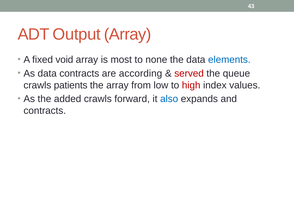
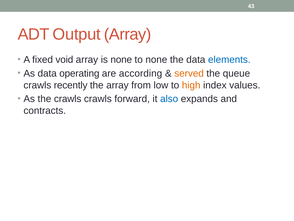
is most: most -> none (121, 59)
data contracts: contracts -> operating (79, 73)
served colour: red -> orange (189, 73)
patients: patients -> recently (71, 85)
high colour: red -> orange (191, 85)
the added: added -> crawls (68, 99)
